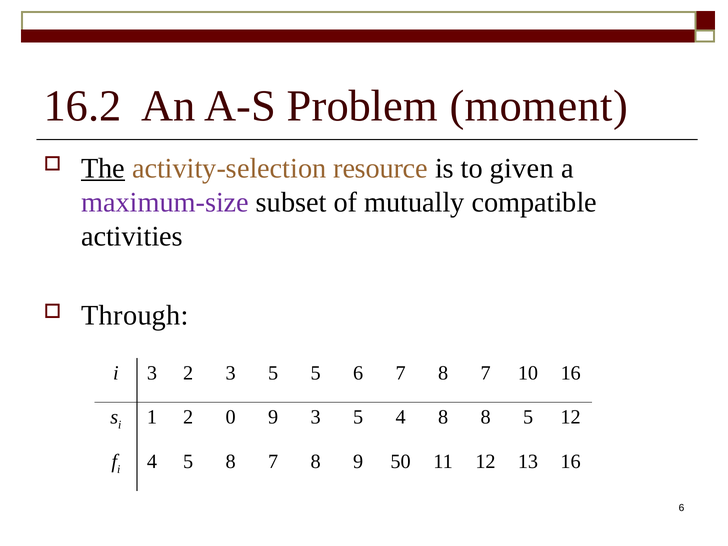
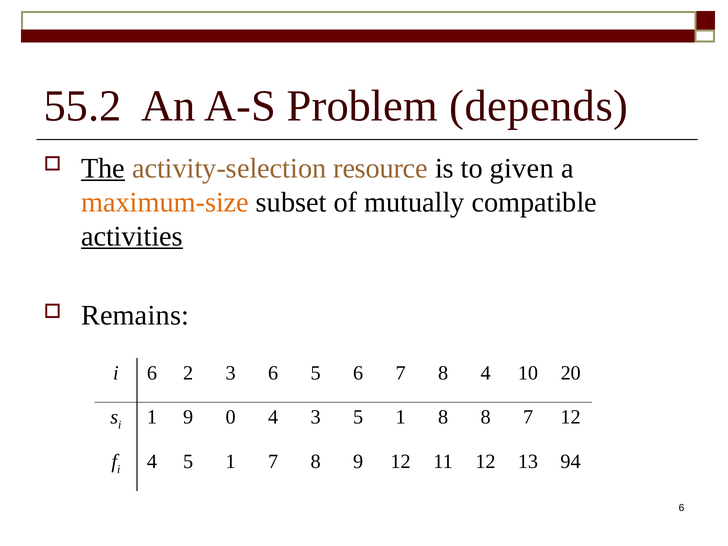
16.2: 16.2 -> 55.2 (83, 106)
moment: moment -> depends (539, 106)
maximum-size colour: purple -> orange (165, 202)
activities underline: none -> present (132, 236)
Through: Through -> Remains (135, 316)
i 3: 3 -> 6 (152, 373)
2 3 5: 5 -> 6 (273, 373)
7 8 7: 7 -> 4 (486, 373)
10 16: 16 -> 20 (571, 373)
1 2: 2 -> 9 (188, 417)
0 9: 9 -> 4 (273, 417)
3 5 4: 4 -> 1 (401, 417)
8 5: 5 -> 7 (528, 417)
4 5 8: 8 -> 1 (231, 462)
9 50: 50 -> 12 (401, 462)
13 16: 16 -> 94 (571, 462)
